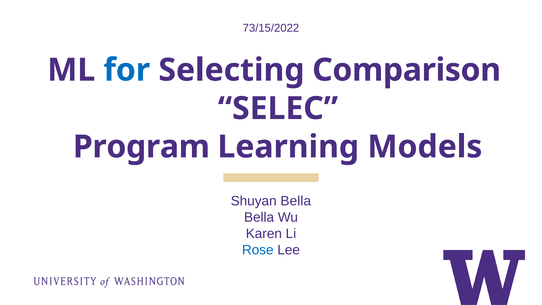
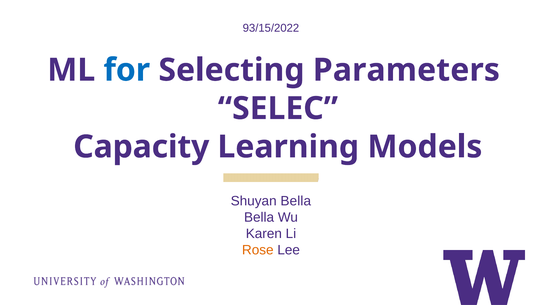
73/15/2022: 73/15/2022 -> 93/15/2022 (271, 28)
Comparison: Comparison -> Parameters (406, 70)
Program: Program -> Capacity (141, 147)
Rose colour: blue -> orange (258, 250)
